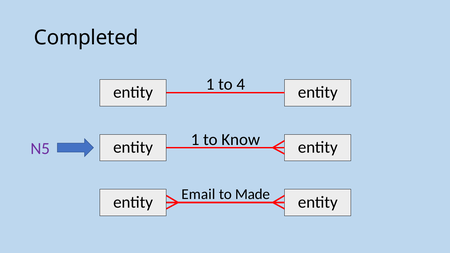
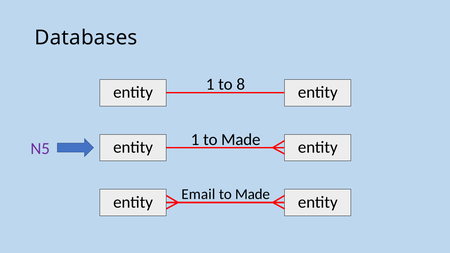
Completed: Completed -> Databases (86, 38)
4: 4 -> 8 (241, 84)
1 to Know: Know -> Made (241, 140)
